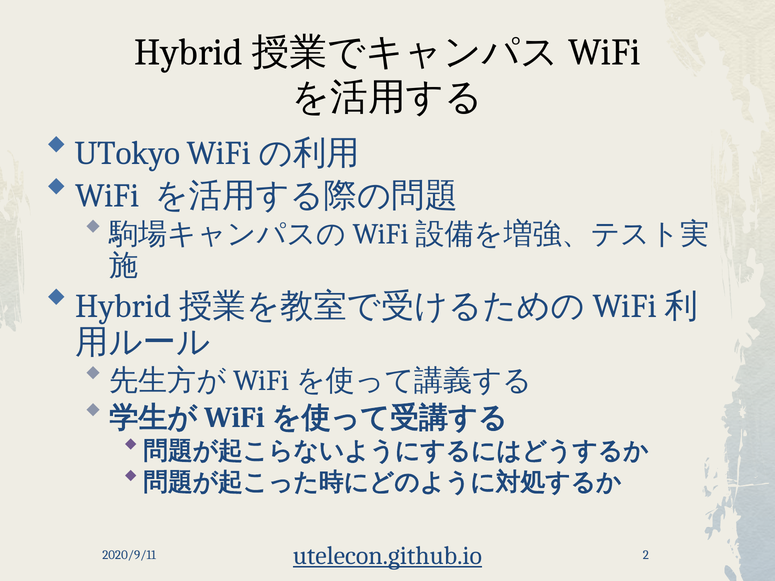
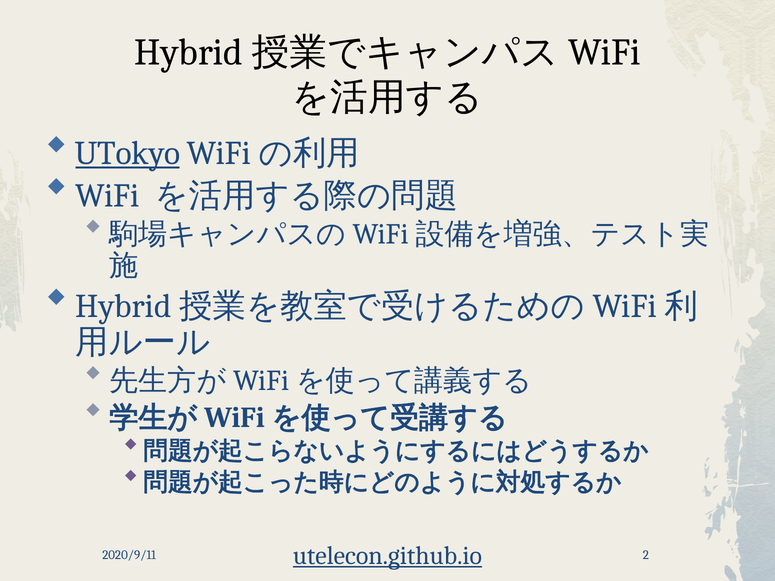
UTokyo underline: none -> present (128, 153)
